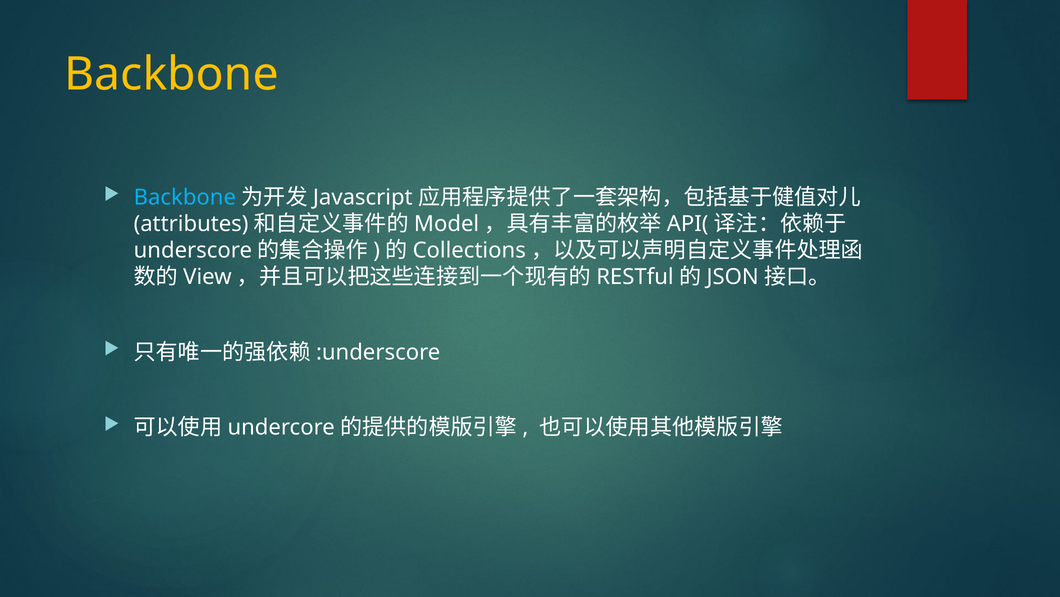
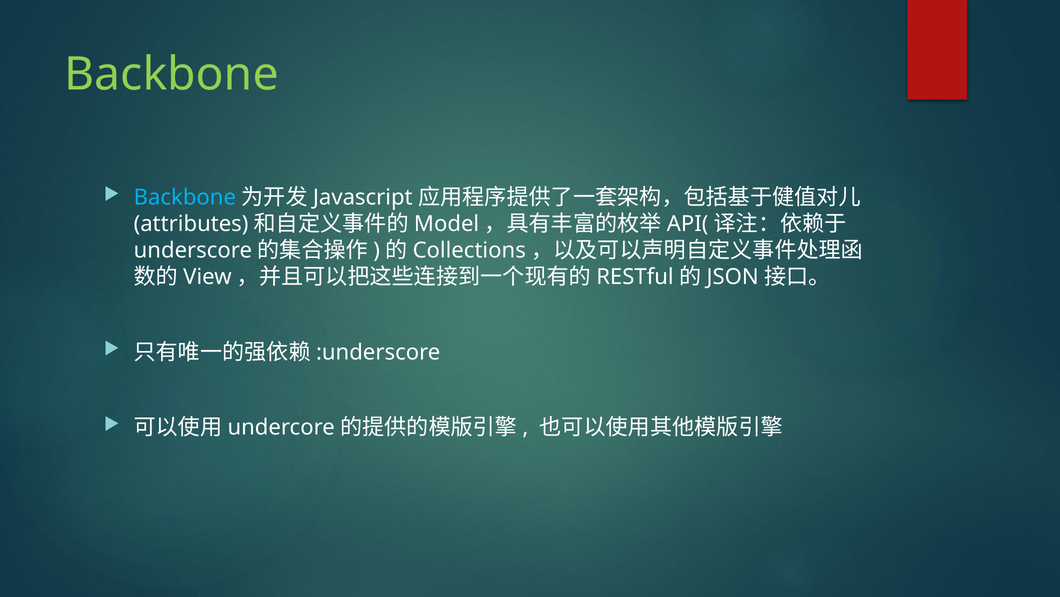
Backbone colour: yellow -> light green (171, 74)
